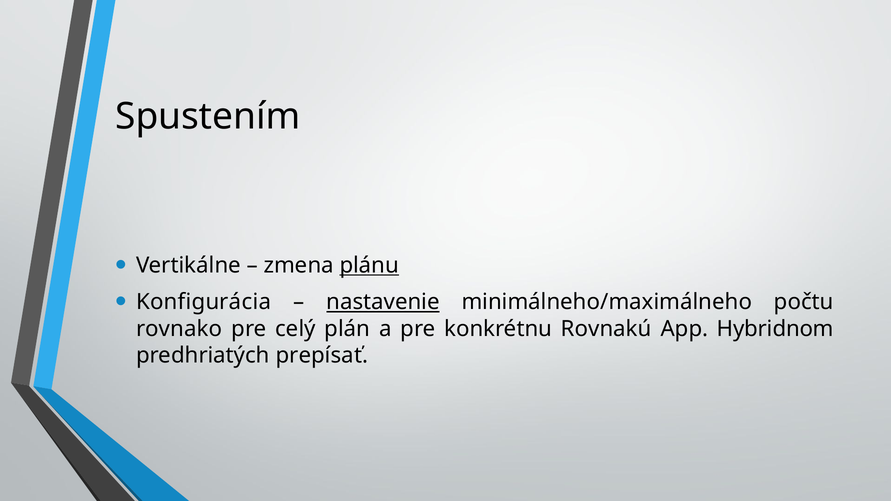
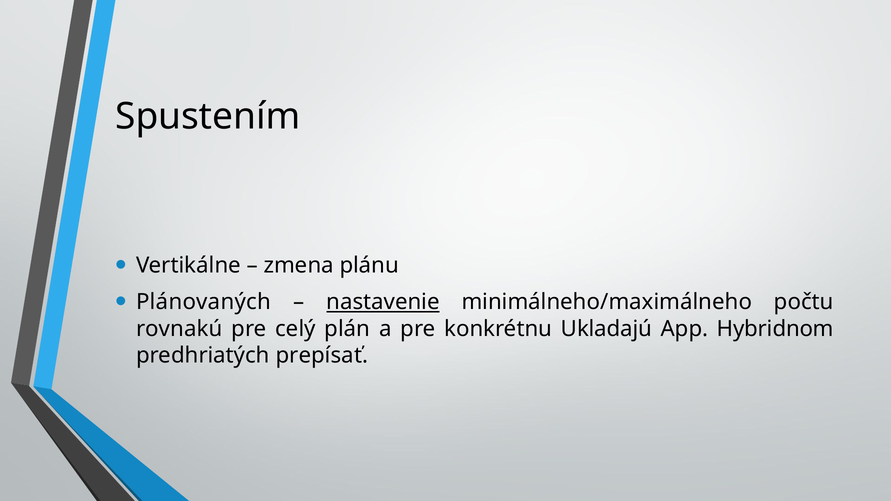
plánu underline: present -> none (369, 265)
Konfigurácia: Konfigurácia -> Plánovaných (204, 302)
rovnako: rovnako -> rovnakú (179, 329)
Rovnakú: Rovnakú -> Ukladajú (606, 329)
